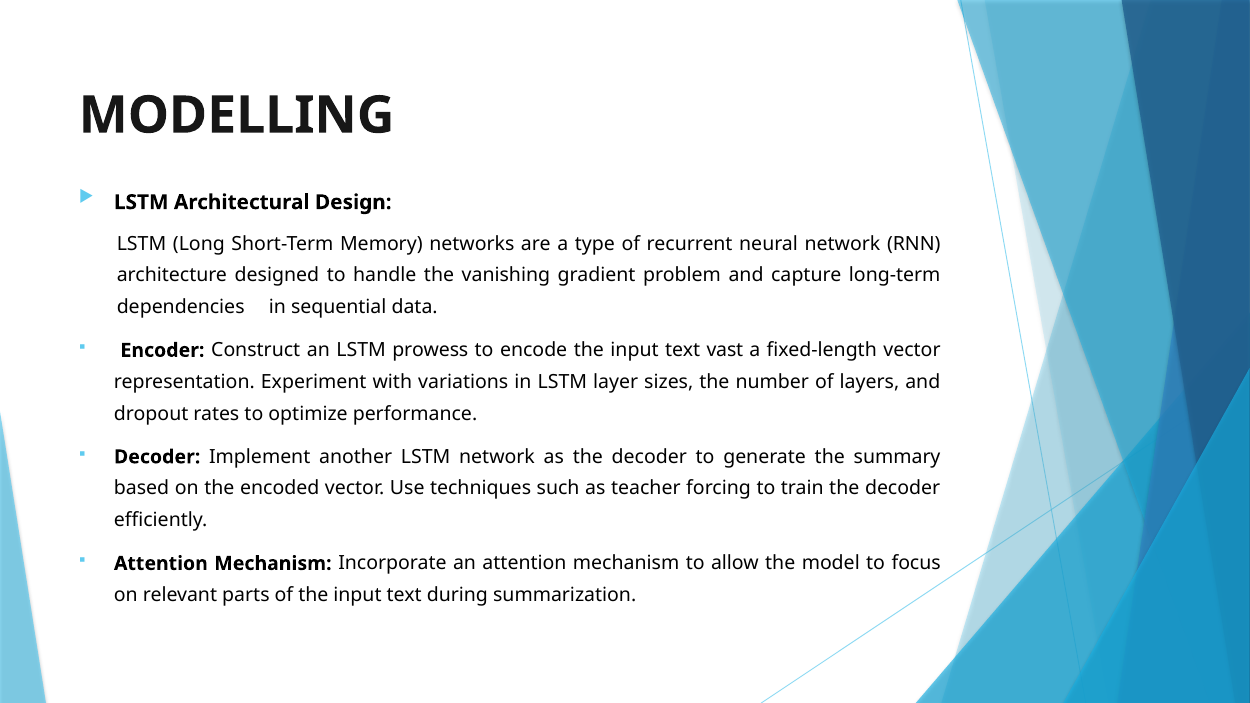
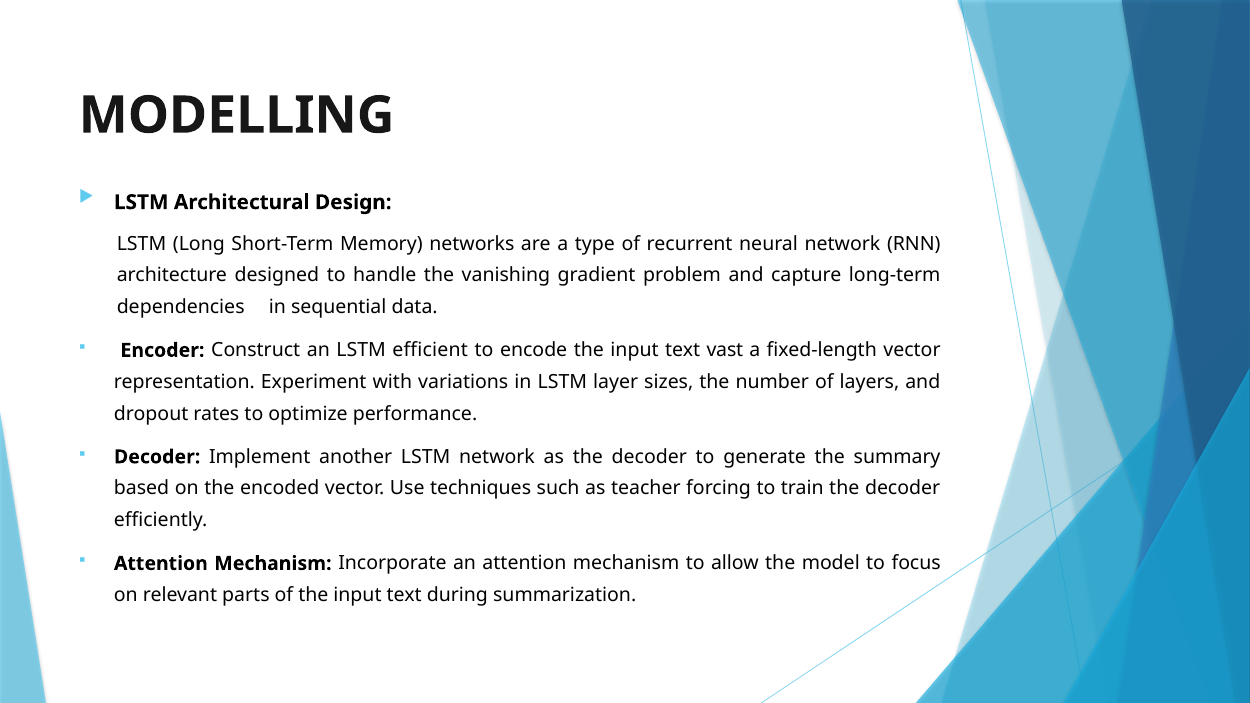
prowess: prowess -> efficient (430, 350)
